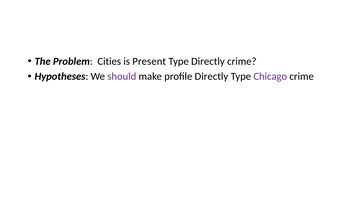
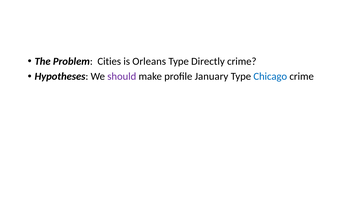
Present: Present -> Orleans (149, 62)
profile Directly: Directly -> January (211, 77)
Chicago colour: purple -> blue (270, 77)
